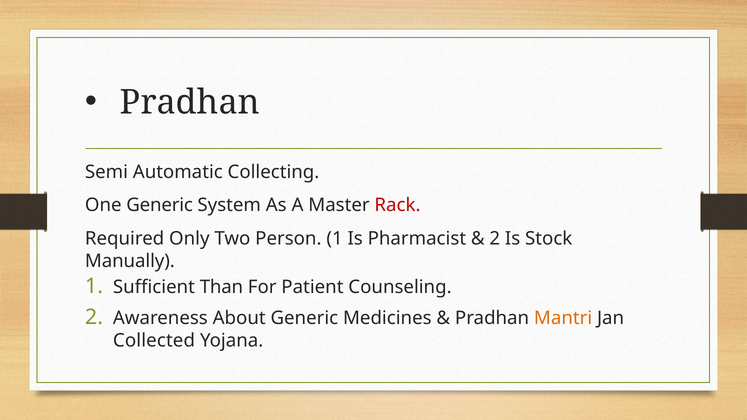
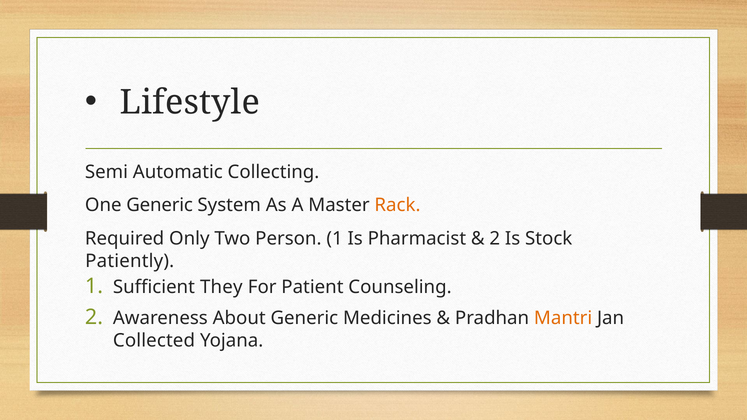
Pradhan: Pradhan -> Lifestyle (190, 102)
Rack colour: red -> orange (397, 205)
Manually: Manually -> Patiently (130, 261)
Than: Than -> They (221, 287)
